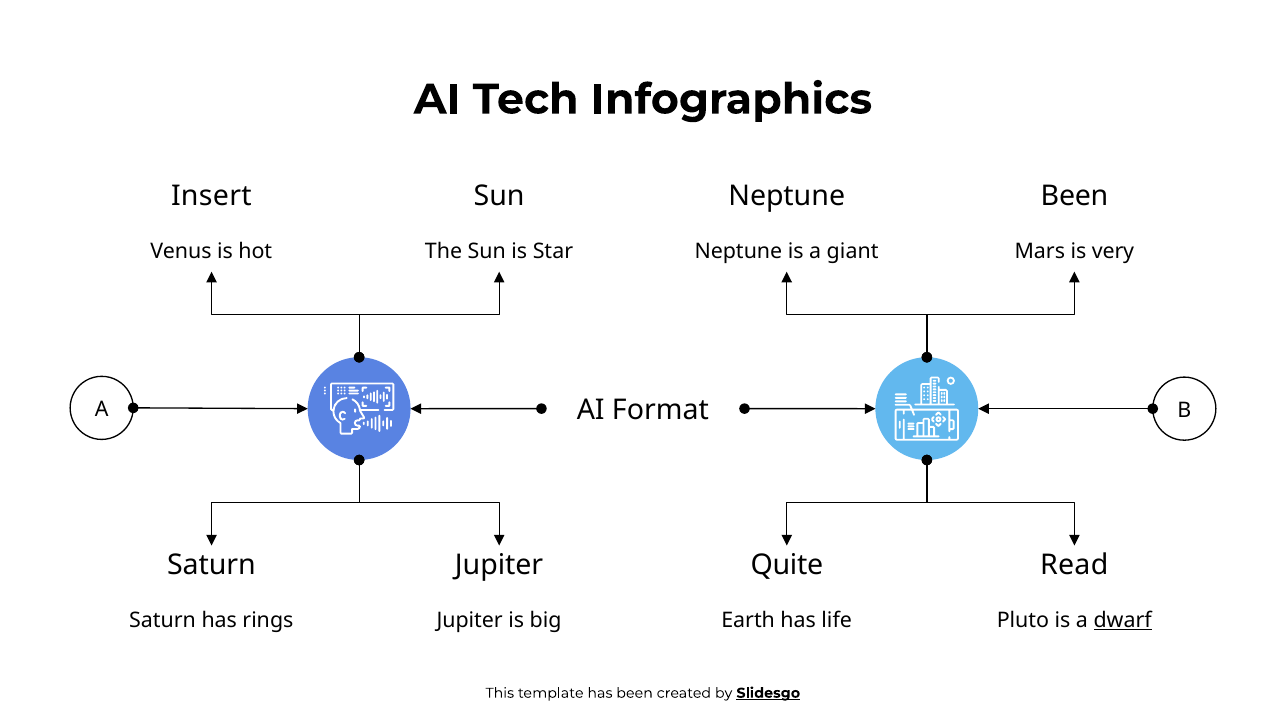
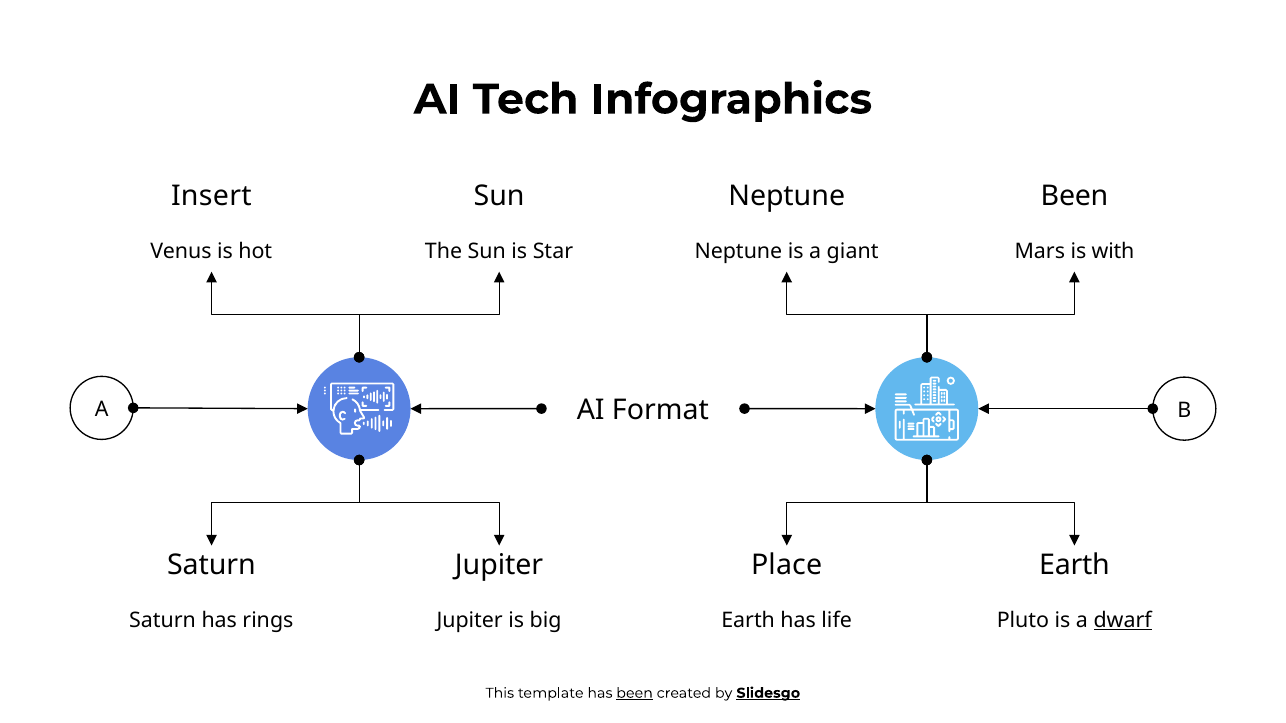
very: very -> with (1113, 251)
Quite: Quite -> Place (787, 565)
Read: Read -> Earth (1074, 565)
been underline: none -> present (635, 693)
